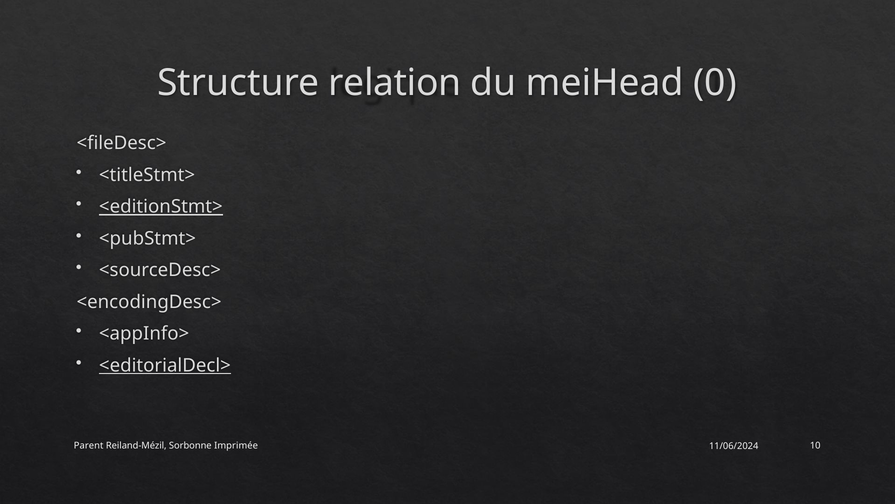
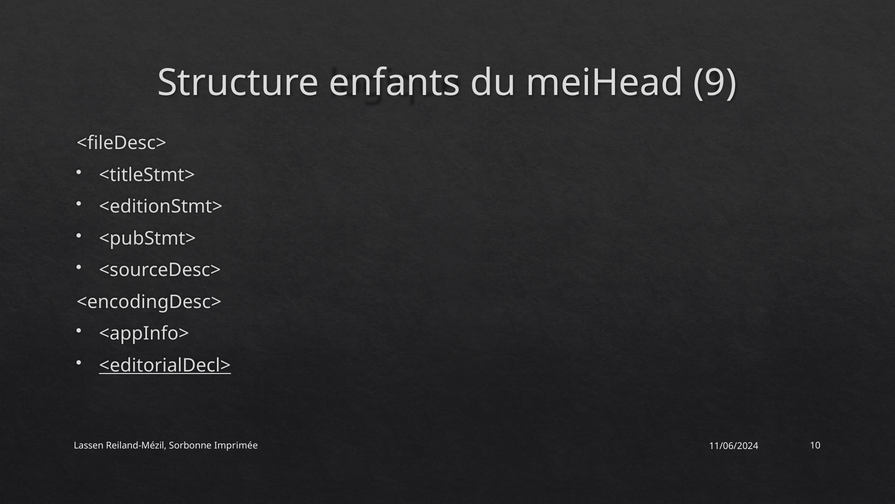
relation: relation -> enfants (395, 83)
0: 0 -> 9 (715, 83)
<editionStmt> underline: present -> none (161, 206)
Parent: Parent -> Lassen (89, 445)
